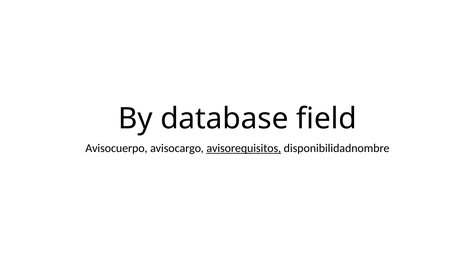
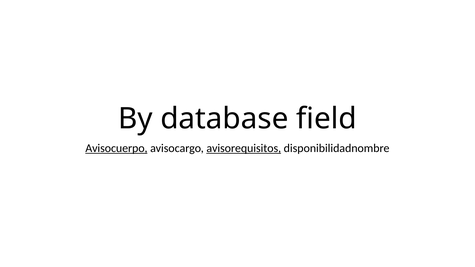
Avisocuerpo underline: none -> present (116, 148)
